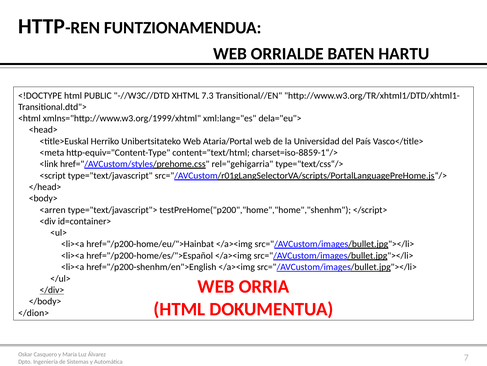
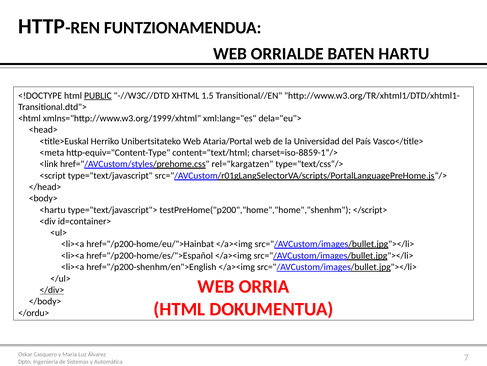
PUBLIC underline: none -> present (98, 95)
7.3: 7.3 -> 1.5 (208, 95)
rel="gehigarria: rel="gehigarria -> rel="kargatzen (242, 164)
<arren: <arren -> <hartu (53, 209)
</dion>: </dion> -> </ordu> (34, 312)
